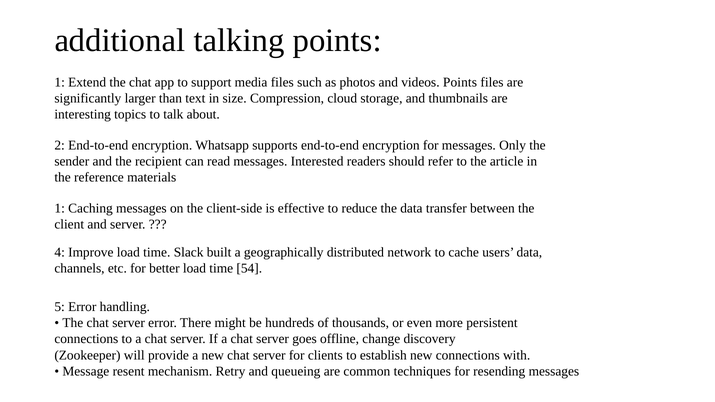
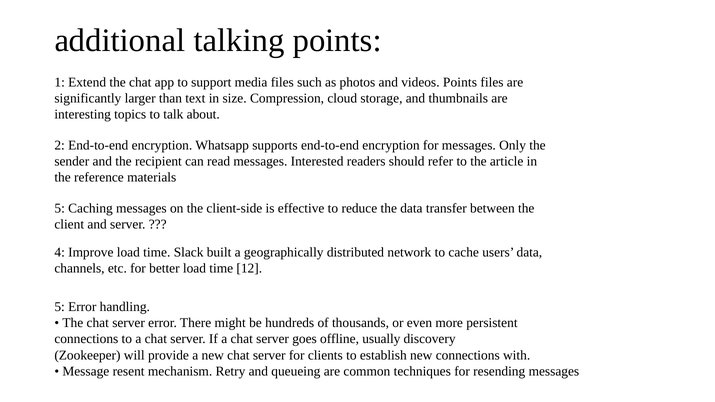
1: 1 -> 5 (60, 208)
54: 54 -> 12 (249, 269)
change: change -> usually (381, 339)
